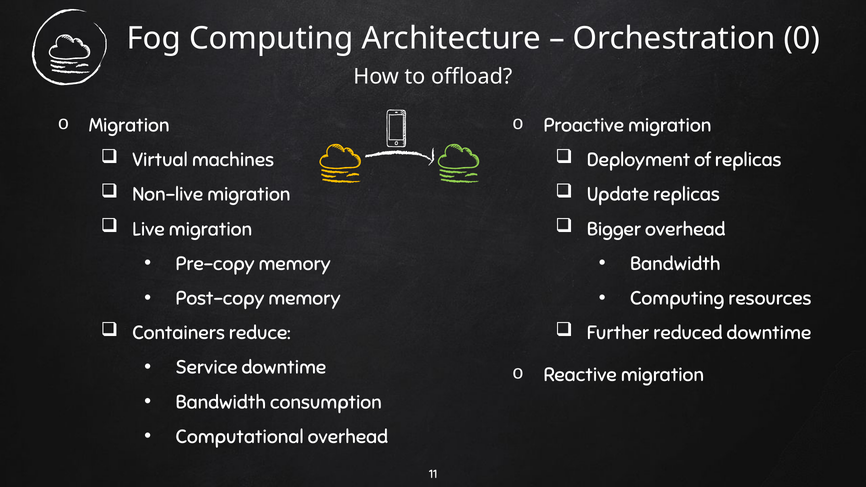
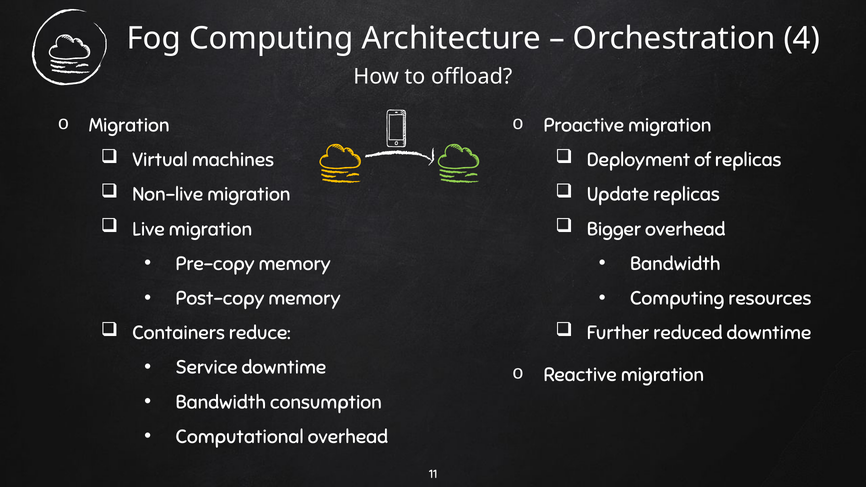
0: 0 -> 4 (802, 39)
